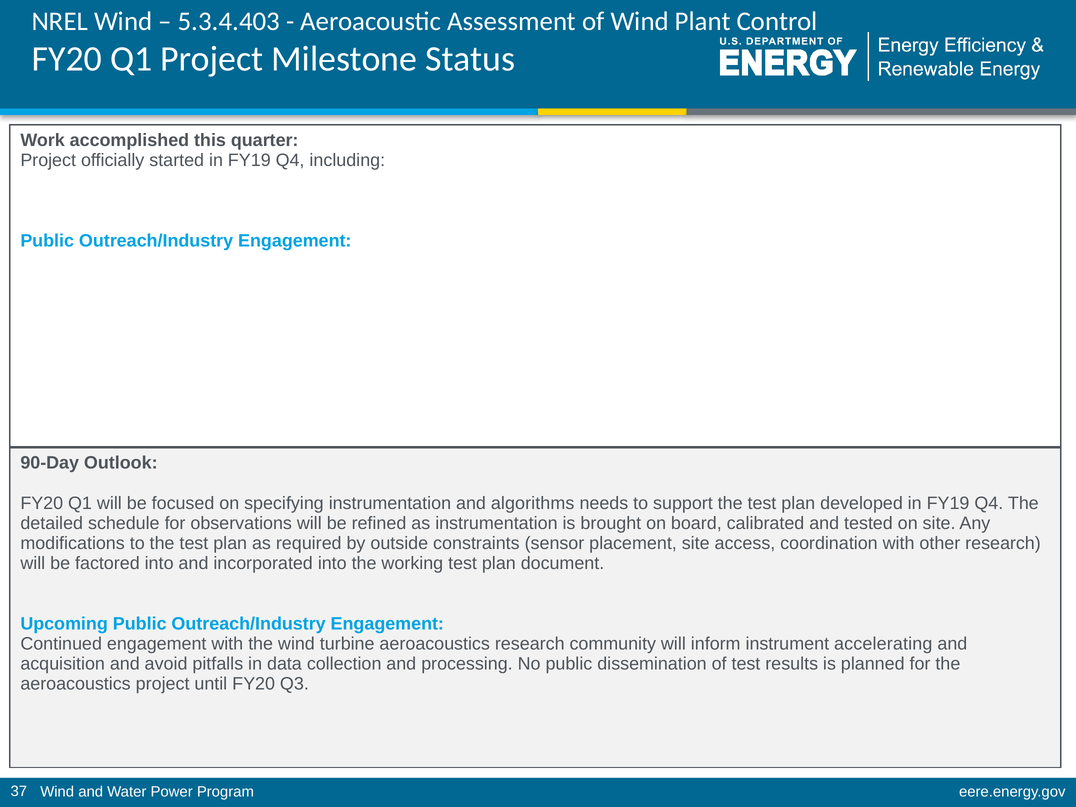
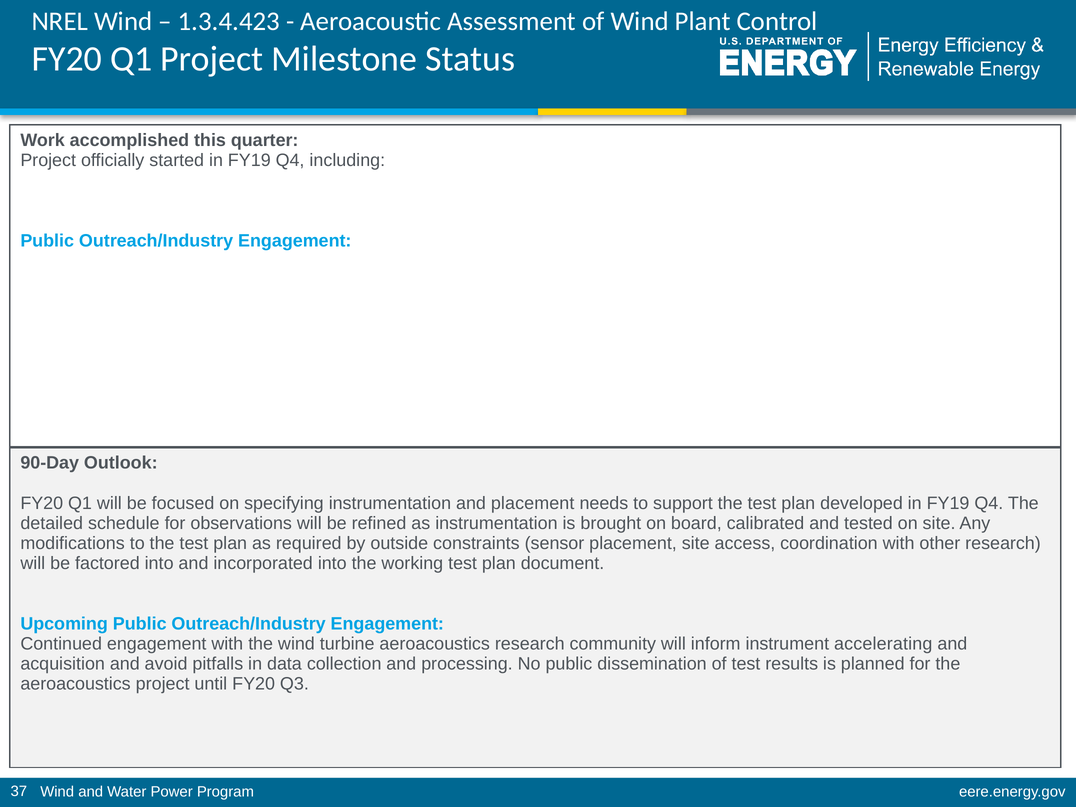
5.3.4.403: 5.3.4.403 -> 1.3.4.423 (229, 22)
and algorithms: algorithms -> placement (533, 503)
